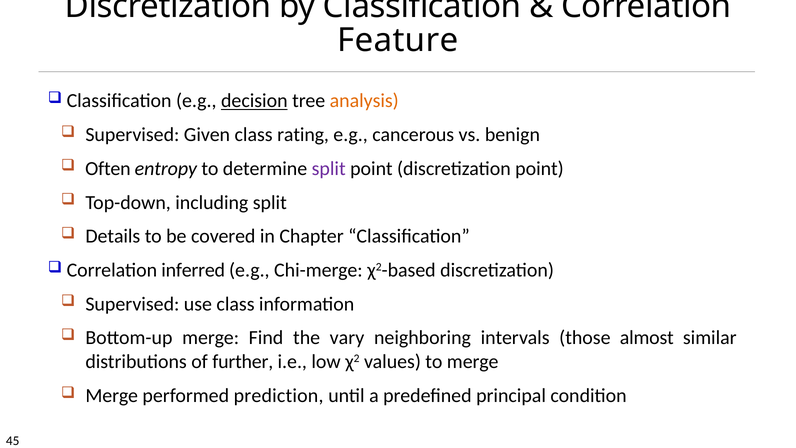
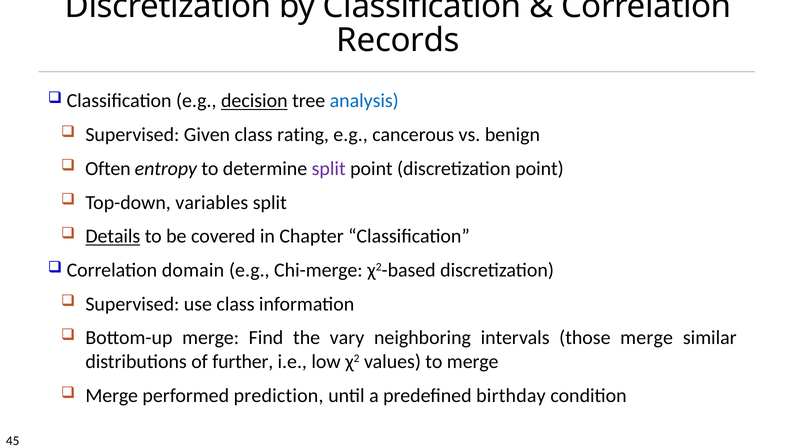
Feature: Feature -> Records (398, 40)
analysis colour: orange -> blue (364, 101)
including: including -> variables (212, 202)
Details underline: none -> present (113, 236)
inferred: inferred -> domain (193, 270)
those almost: almost -> merge (647, 338)
principal: principal -> birthday (511, 395)
